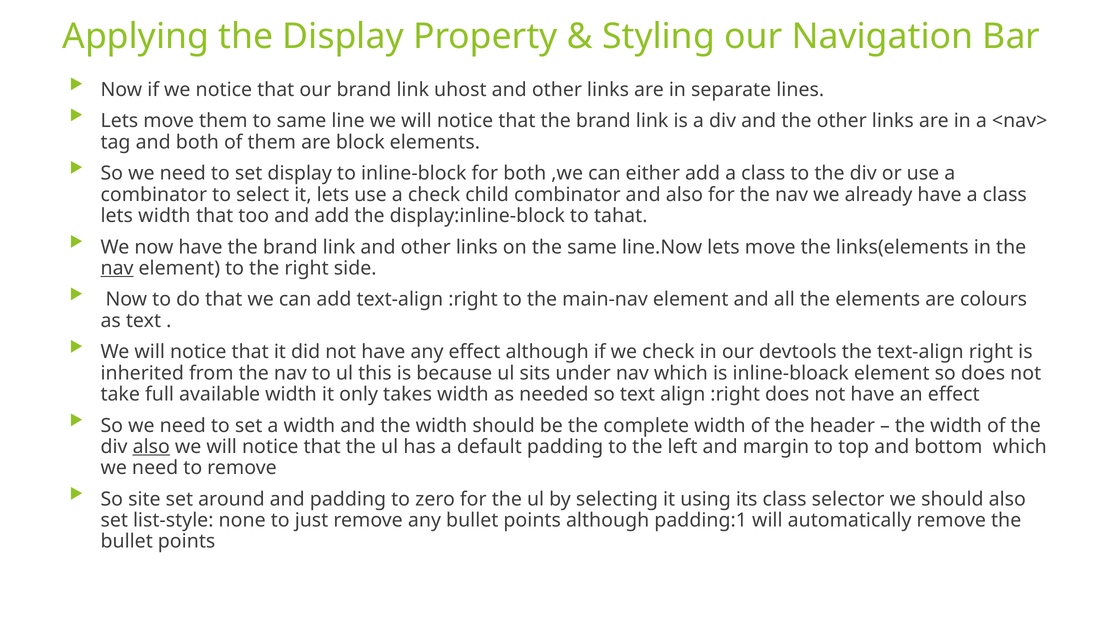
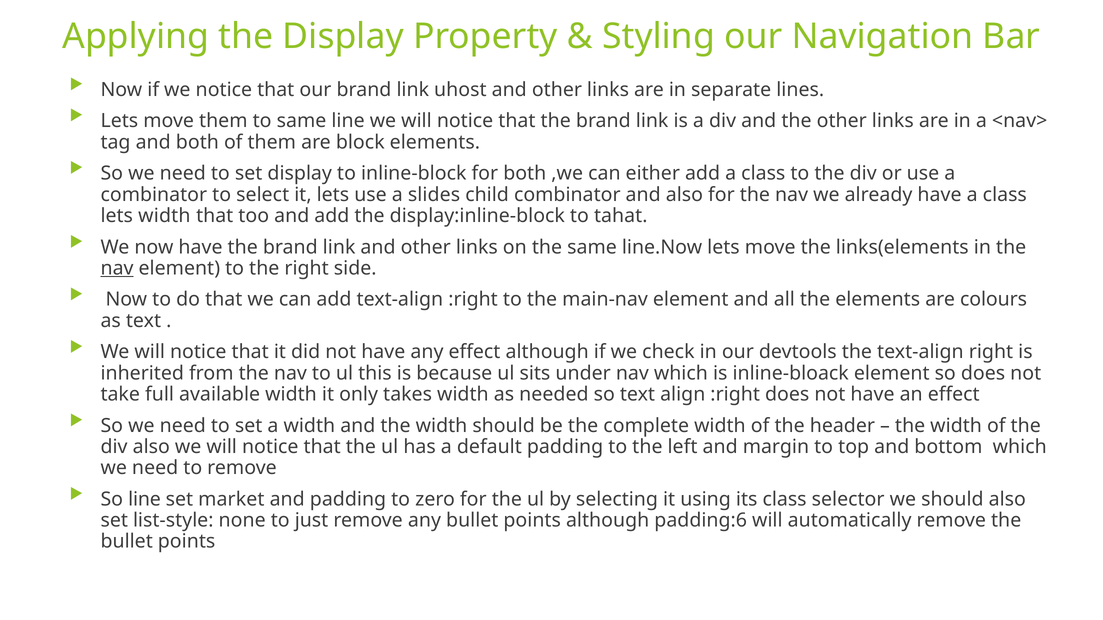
a check: check -> slides (434, 195)
also underline: present -> none (151, 447)
So site: site -> line (144, 500)
around: around -> market (231, 500)
padding:1: padding:1 -> padding:6 (701, 521)
